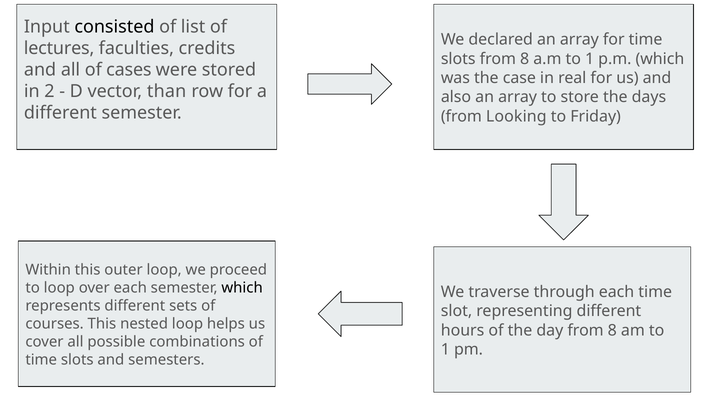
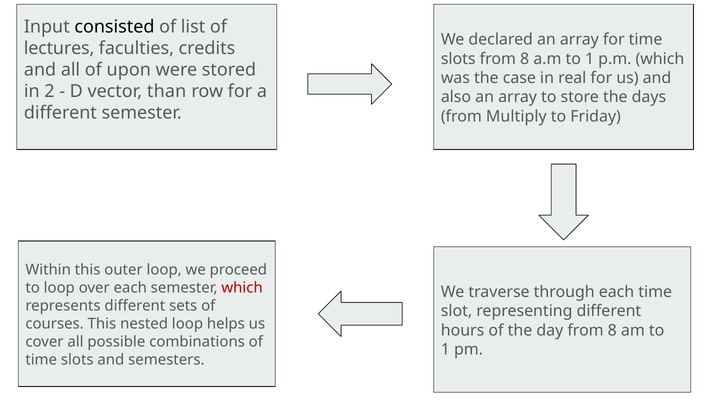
cases: cases -> upon (129, 70)
Looking: Looking -> Multiply (516, 116)
which colour: black -> red (242, 288)
